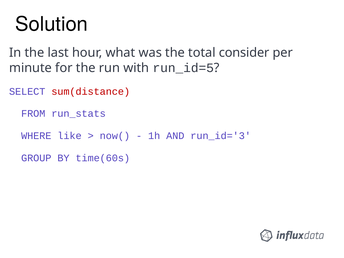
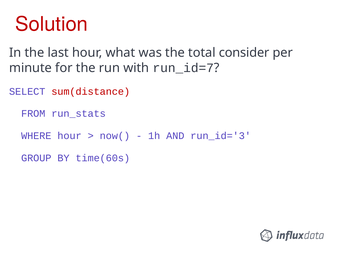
Solution colour: black -> red (52, 24)
run_id=5: run_id=5 -> run_id=7 (183, 68)
WHERE like: like -> hour (70, 136)
